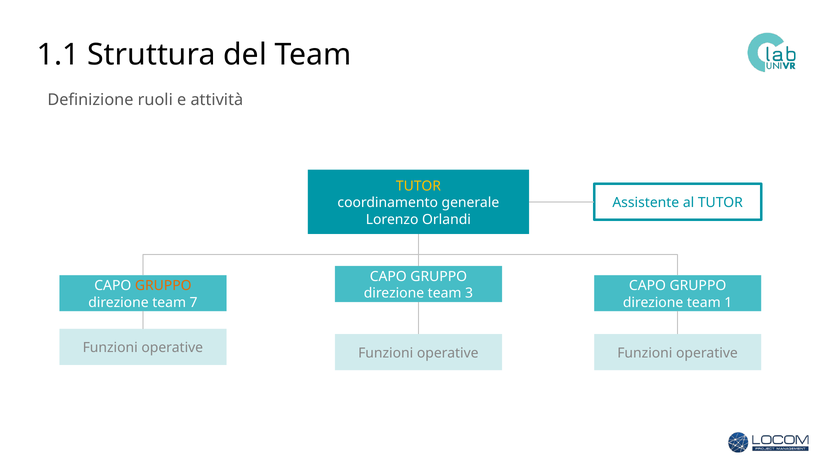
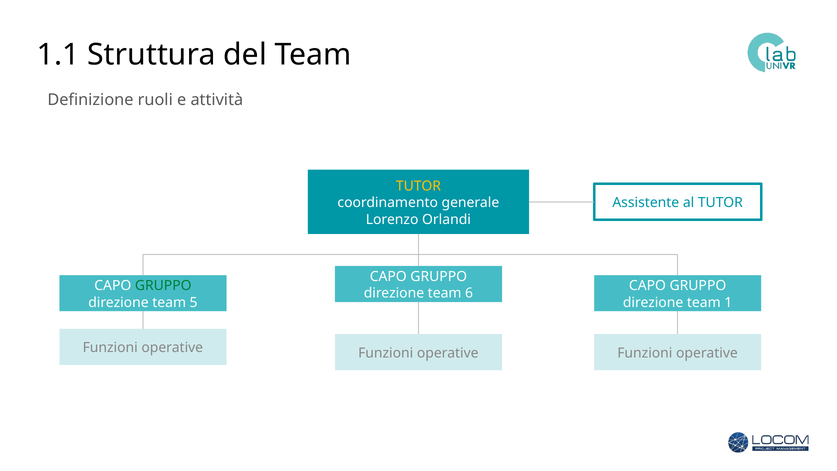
GRUPPO colour: orange -> green (163, 286)
3: 3 -> 6 (469, 293)
7: 7 -> 5 (194, 302)
